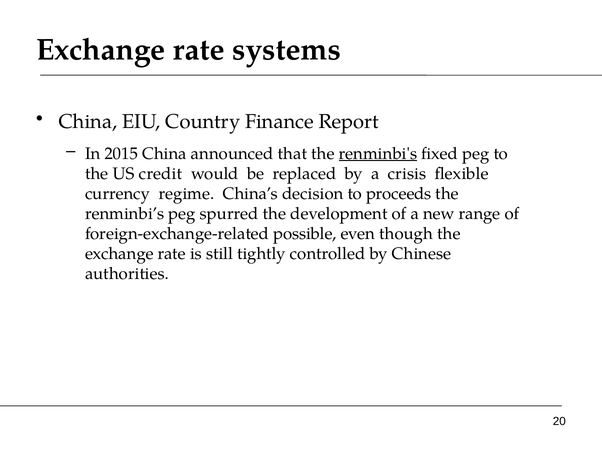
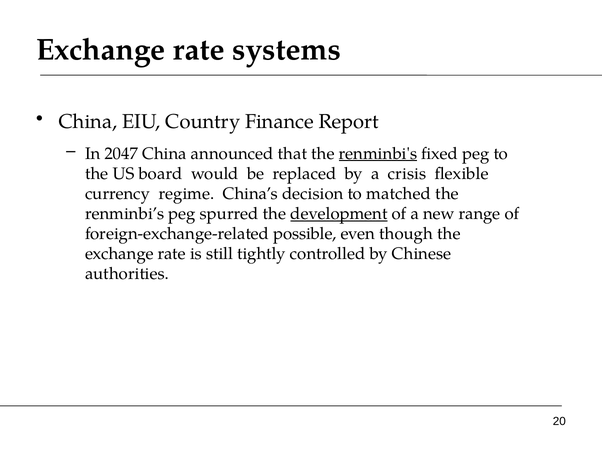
2015: 2015 -> 2047 (121, 154)
credit: credit -> board (161, 174)
proceeds: proceeds -> matched (399, 194)
development underline: none -> present (339, 214)
